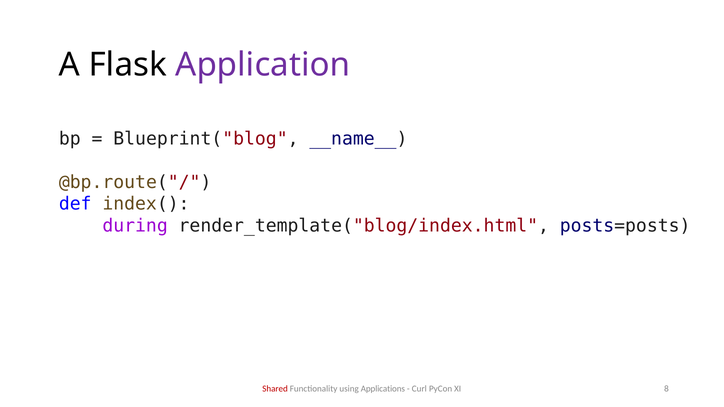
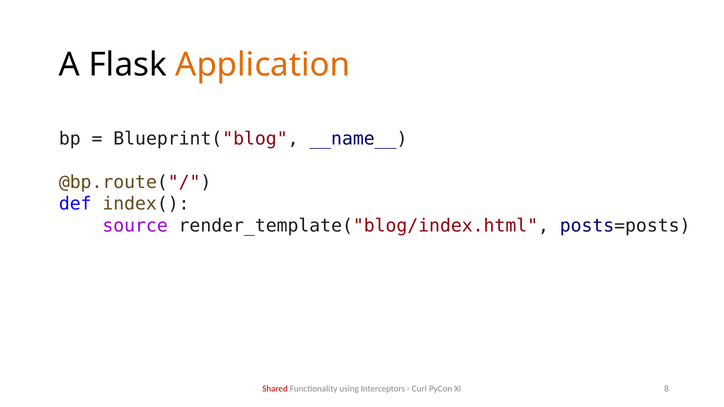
Application colour: purple -> orange (263, 65)
during: during -> source (135, 226)
Applications: Applications -> Interceptors (383, 389)
